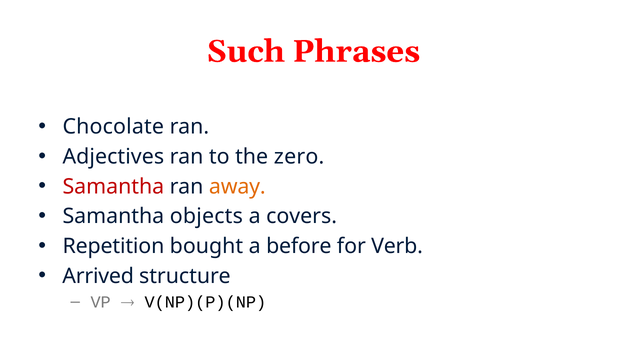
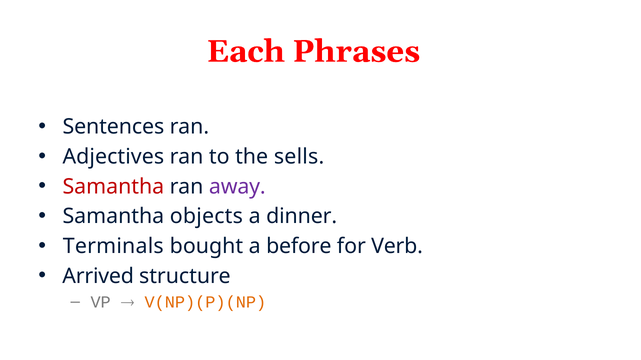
Such: Such -> Each (246, 52)
Chocolate: Chocolate -> Sentences (113, 127)
zero: zero -> sells (299, 157)
away colour: orange -> purple (237, 187)
covers: covers -> dinner (302, 217)
Repetition: Repetition -> Terminals (113, 247)
V(NP)(P)(NP colour: black -> orange (205, 303)
